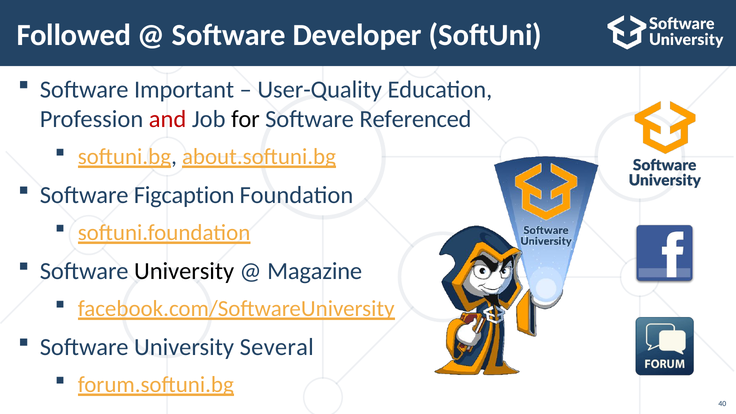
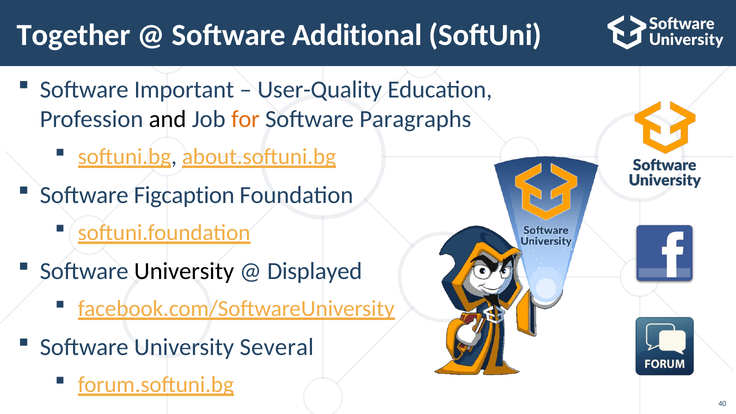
Followed: Followed -> Together (74, 35)
Developer: Developer -> Additional (357, 35)
and colour: red -> black (168, 119)
for colour: black -> orange (245, 119)
Referenced: Referenced -> Paragraphs (415, 119)
Magazine: Magazine -> Displayed (315, 271)
